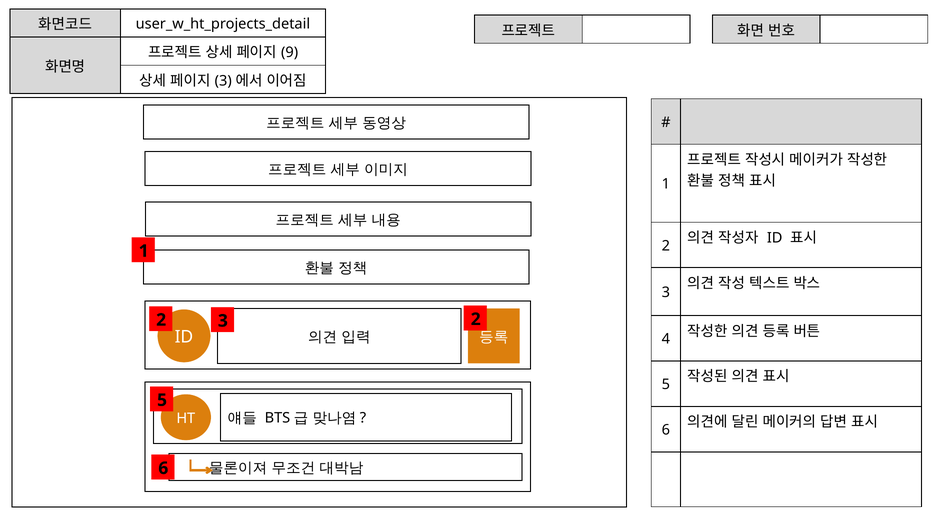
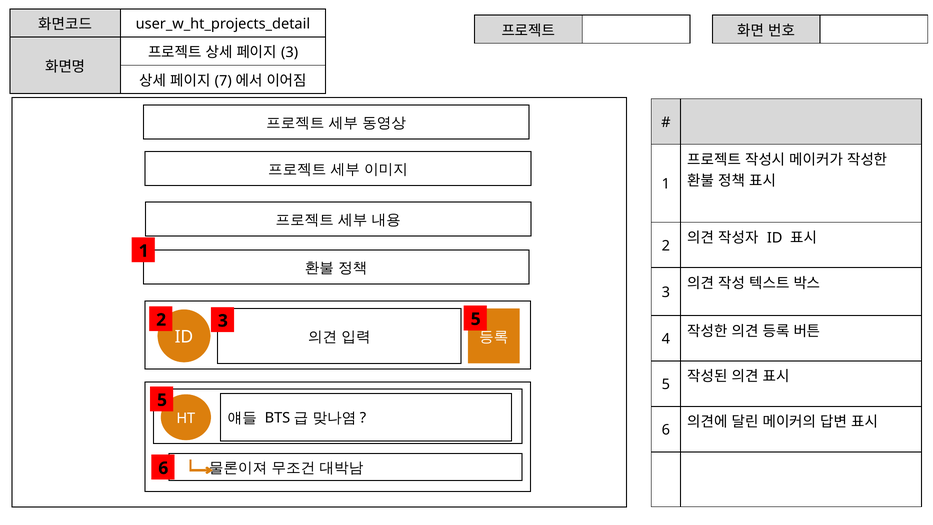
9: 9 -> 3 (290, 53)
3: 3 -> 7 (223, 81)
3 2: 2 -> 5 (476, 319)
